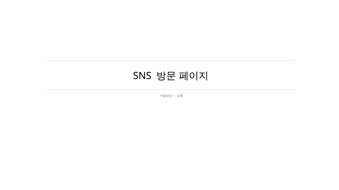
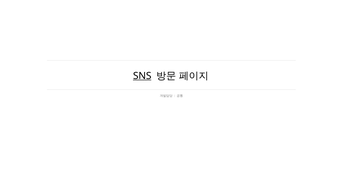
SNS underline: none -> present (142, 76)
